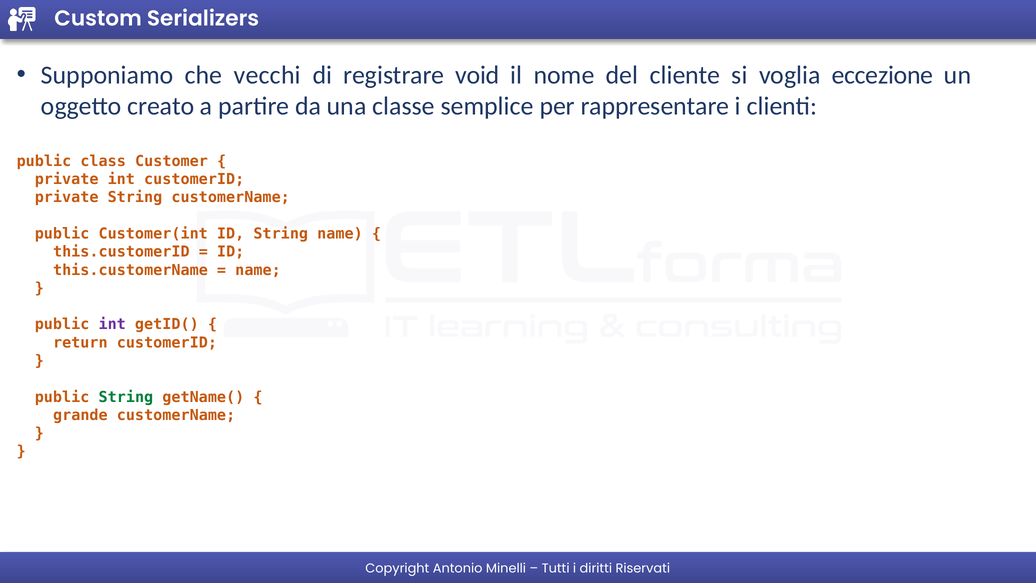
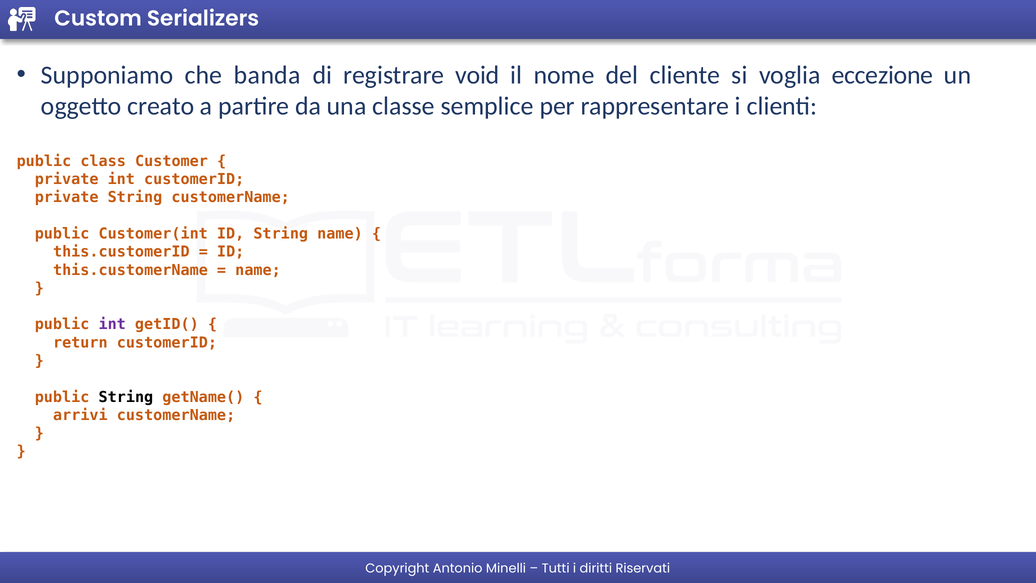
vecchi: vecchi -> banda (267, 75)
String colour: green -> black (126, 397)
grande: grande -> arrivi (80, 415)
